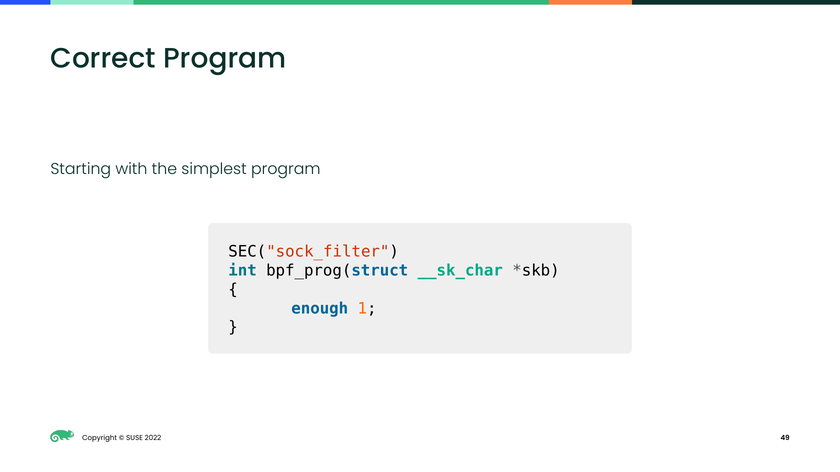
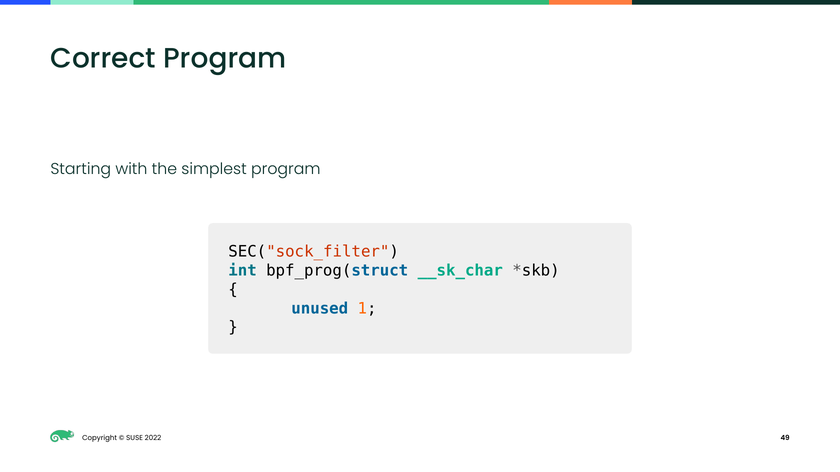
enough: enough -> unused (320, 309)
